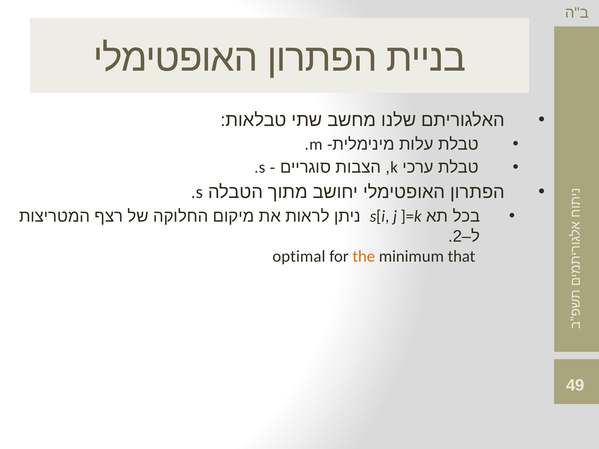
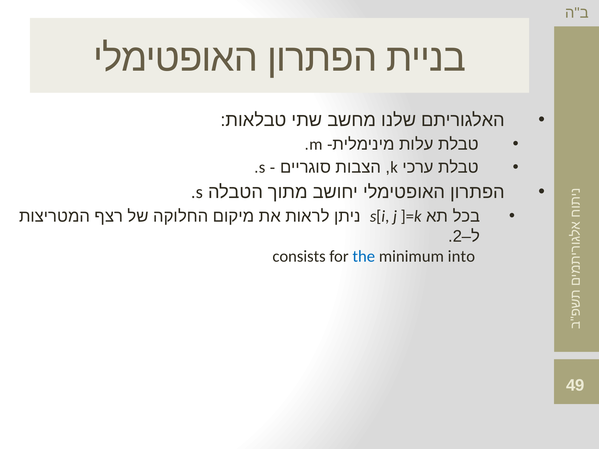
optimal: optimal -> consists (299, 256)
the colour: orange -> blue (364, 256)
that: that -> into (461, 256)
